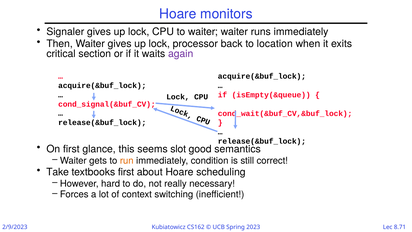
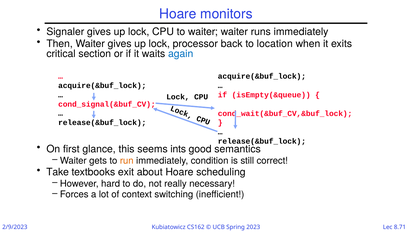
again colour: purple -> blue (181, 54)
slot: slot -> ints (178, 149)
textbooks first: first -> exit (126, 172)
